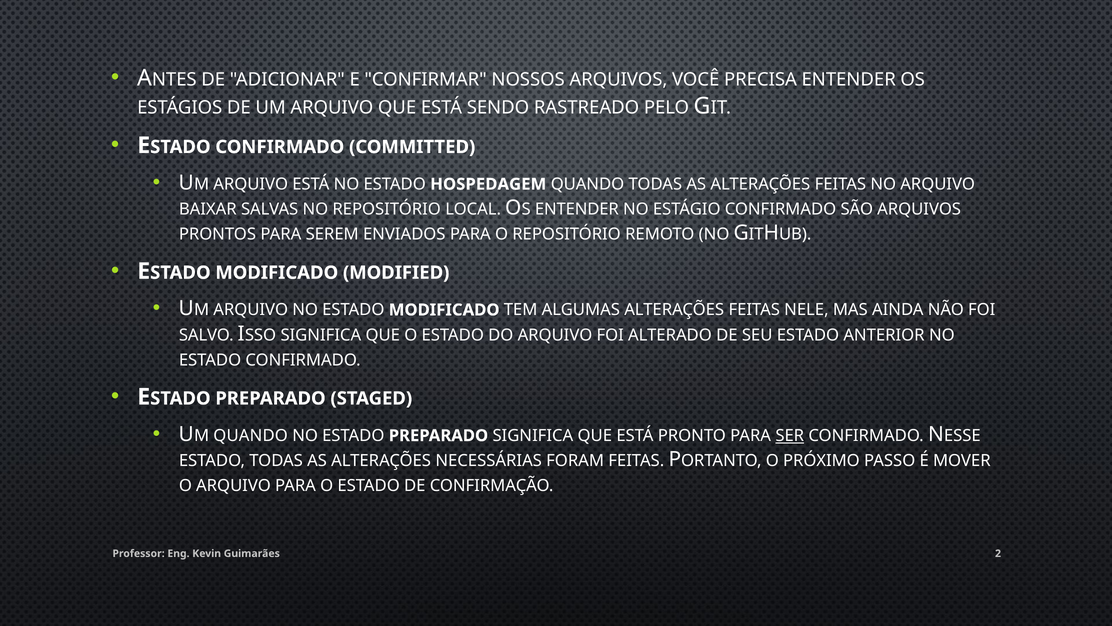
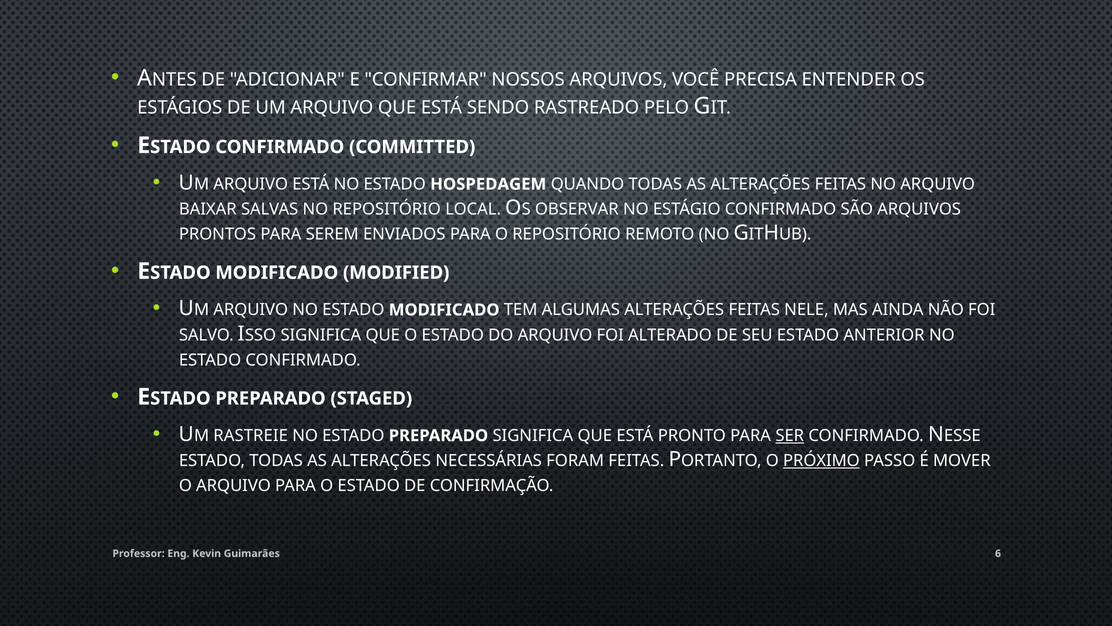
ENTENDER: ENTENDER -> OBSERVAR (577, 209)
QUANDO: QUANDO -> RASTREIE (251, 435)
PRÓXIMO underline: none -> present (821, 460)
2: 2 -> 6 (998, 553)
